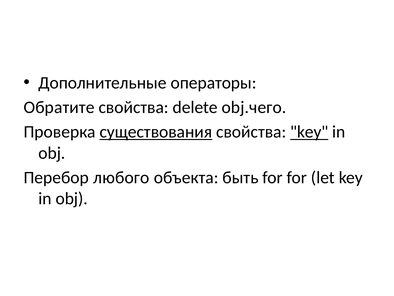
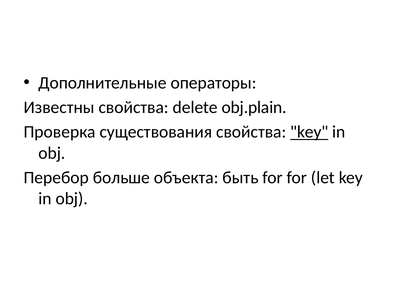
Обратите: Обратите -> Известны (59, 107)
obj.чего: obj.чего -> obj.plain (254, 107)
существования underline: present -> none (156, 132)
любого: любого -> больше (121, 177)
